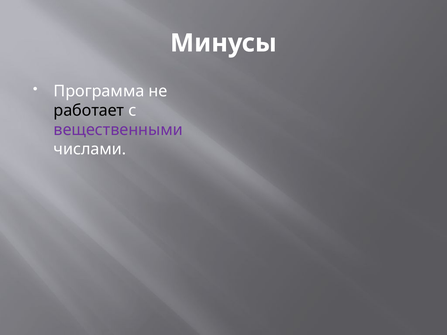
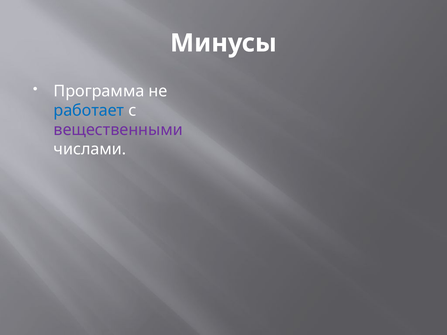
работает colour: black -> blue (89, 111)
